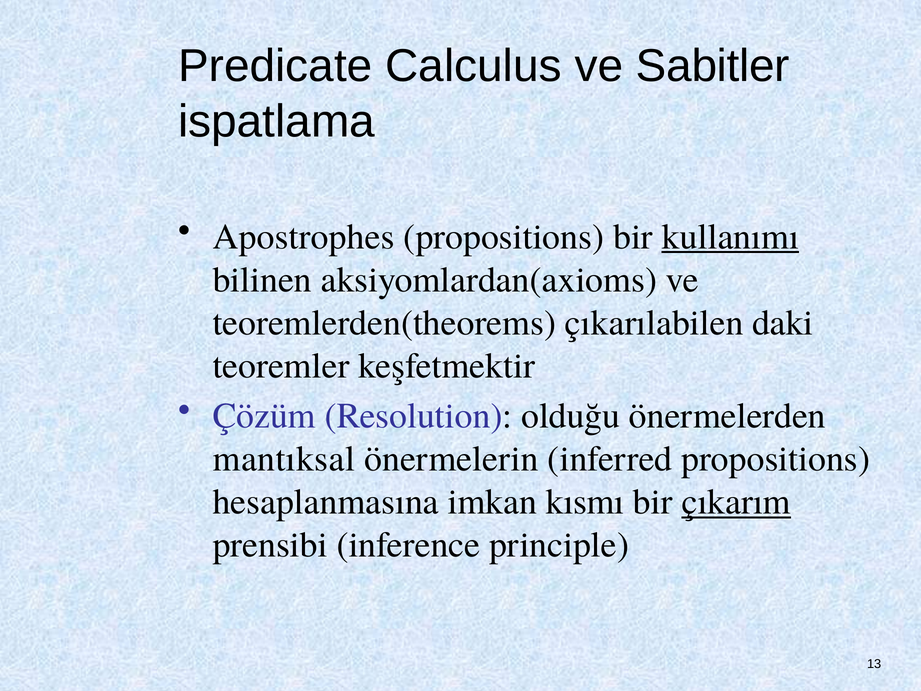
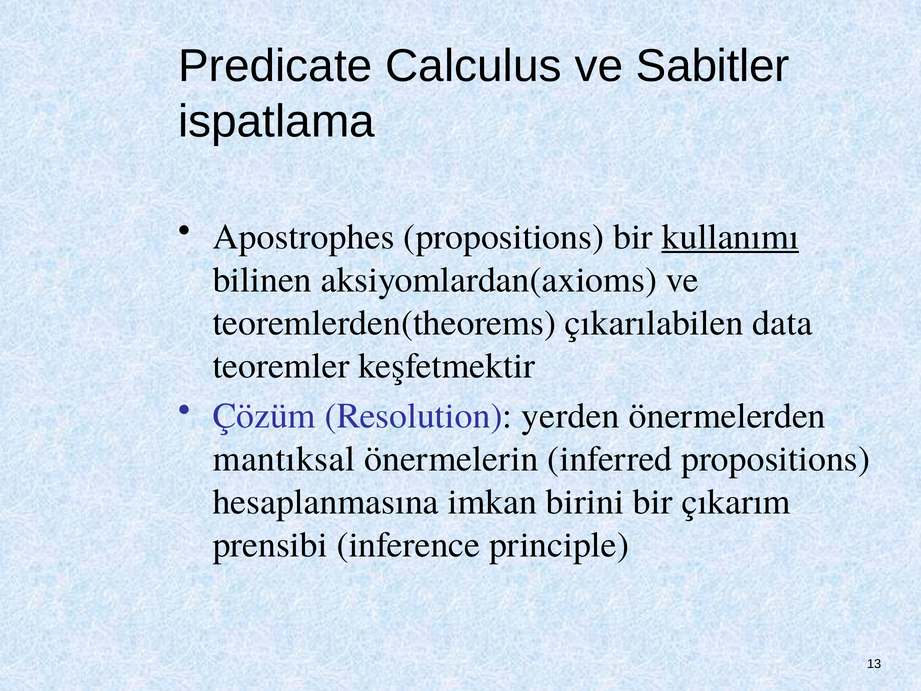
daki: daki -> data (782, 323)
olduğu: olduğu -> yerden (571, 416)
kısmı: kısmı -> birini (585, 502)
çıkarım underline: present -> none (736, 502)
